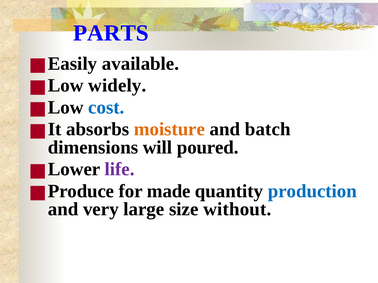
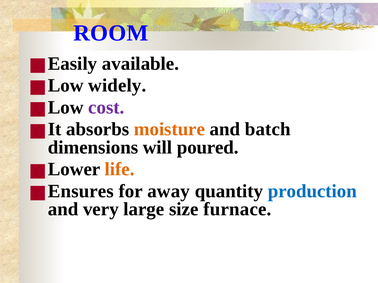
PARTS: PARTS -> ROOM (111, 33)
cost colour: blue -> purple (106, 108)
life colour: purple -> orange (120, 170)
Produce: Produce -> Ensures (81, 191)
made: made -> away (169, 191)
without: without -> furnace (237, 210)
